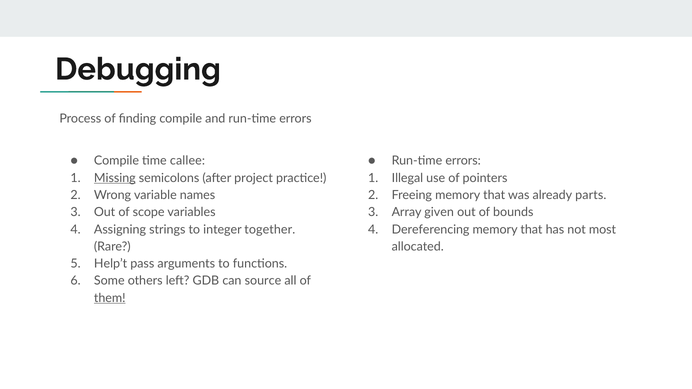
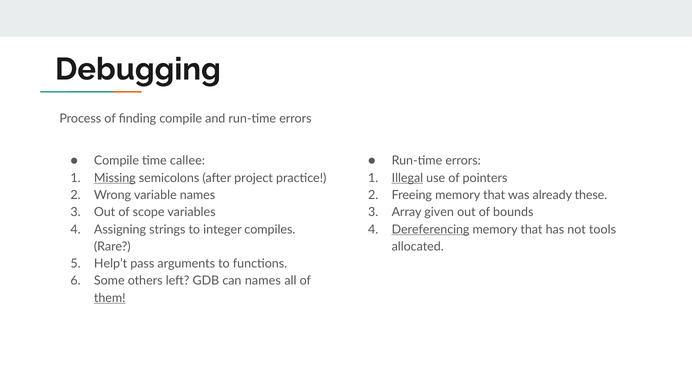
Illegal underline: none -> present (407, 178)
parts: parts -> these (591, 195)
together: together -> compiles (270, 230)
Dereferencing underline: none -> present (431, 230)
most: most -> tools (602, 230)
can source: source -> names (263, 281)
